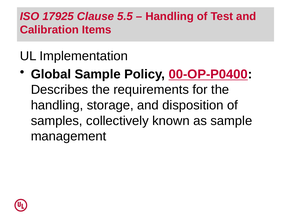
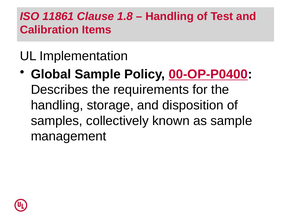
17925: 17925 -> 11861 (58, 16)
5.5: 5.5 -> 1.8 (125, 16)
